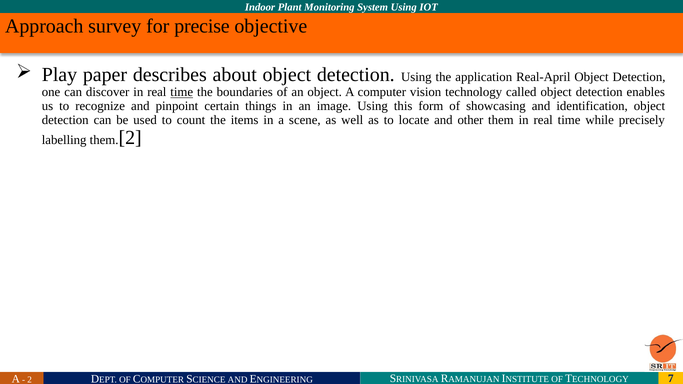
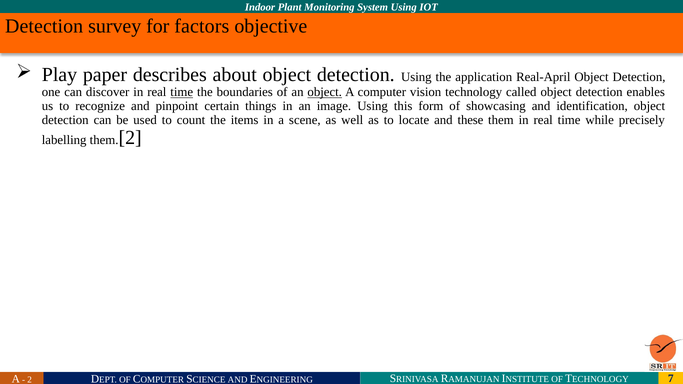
Approach: Approach -> Detection (44, 26)
precise: precise -> factors (202, 26)
object underline: none -> present (325, 92)
other: other -> these (470, 120)
